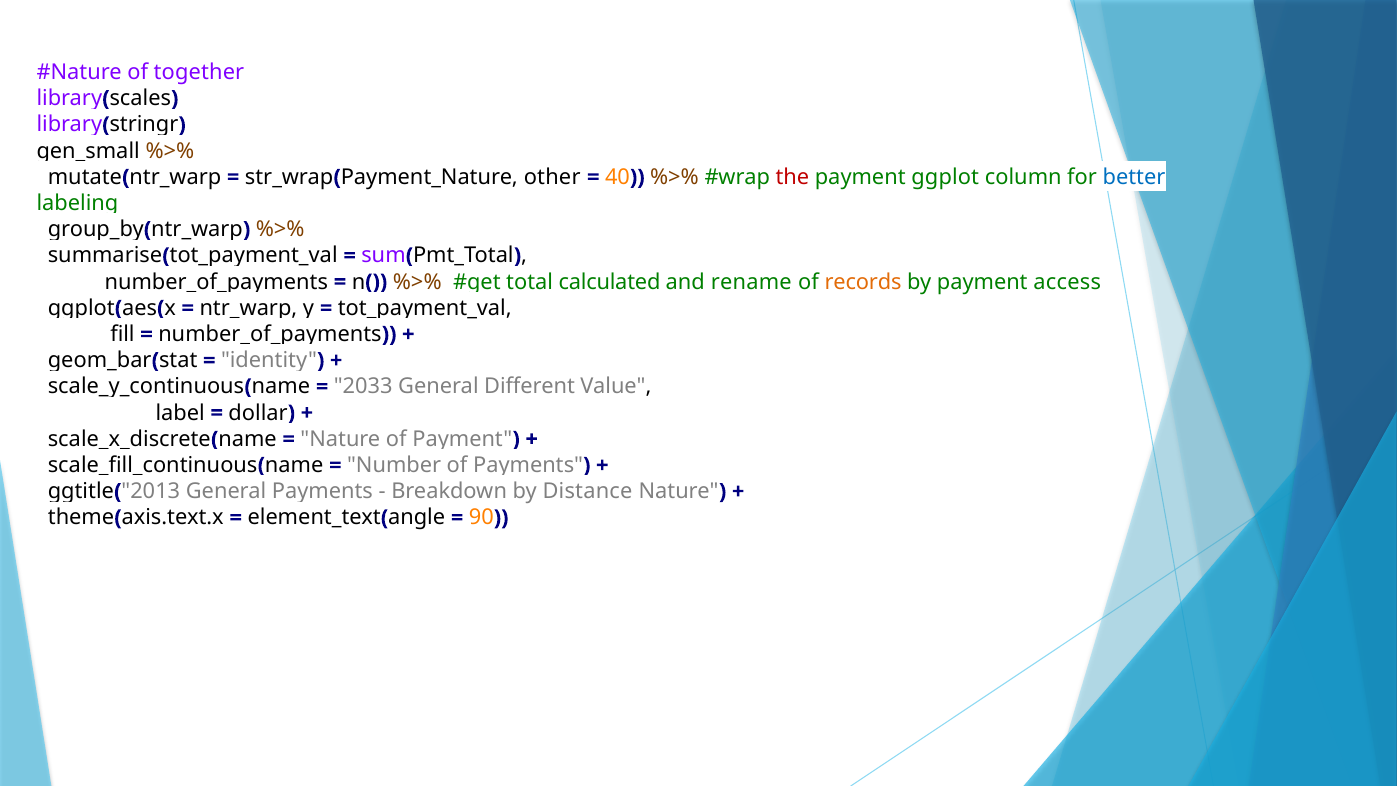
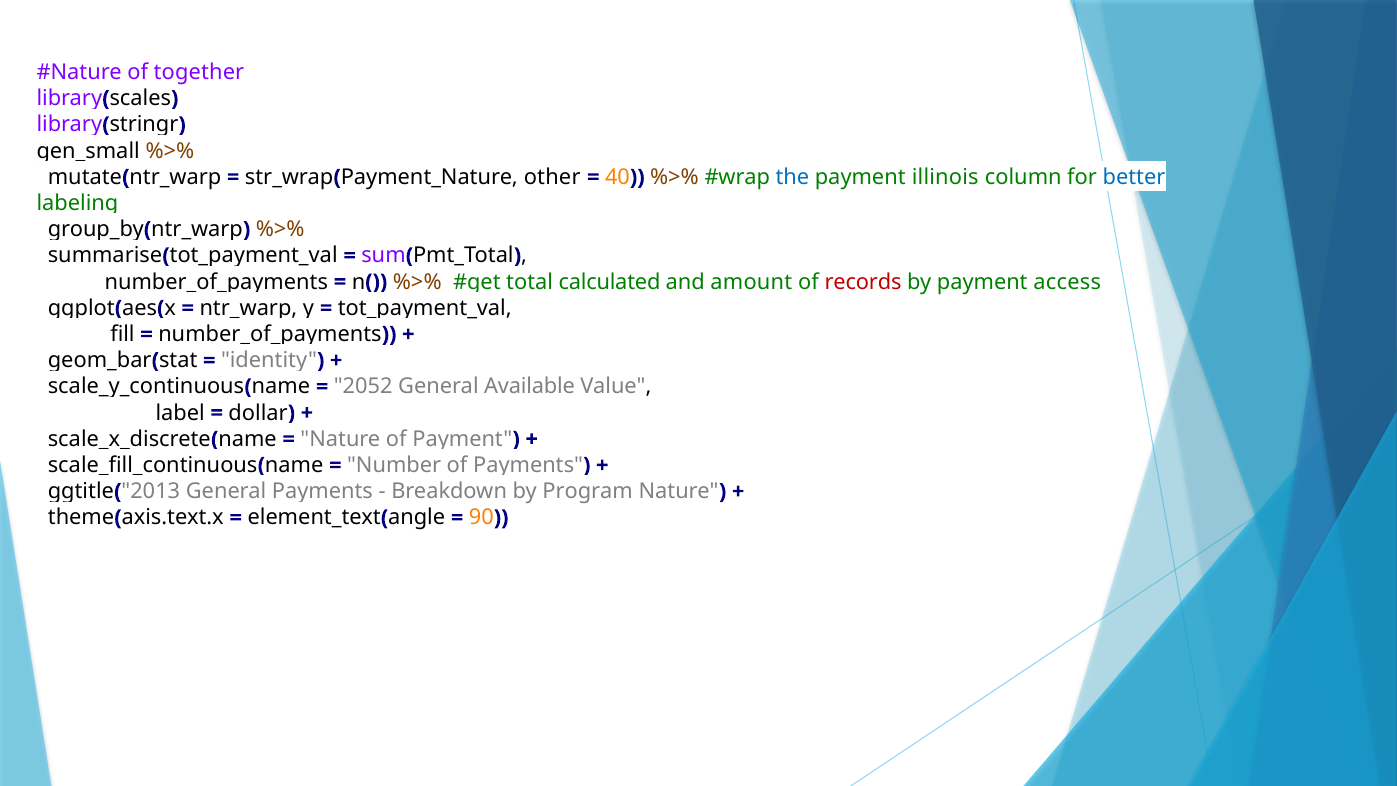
the colour: red -> blue (792, 177)
ggplot: ggplot -> illinois (945, 177)
rename: rename -> amount (751, 282)
records colour: orange -> red (863, 282)
2033: 2033 -> 2052 (363, 387)
Different: Different -> Available (530, 387)
Distance: Distance -> Program (588, 491)
